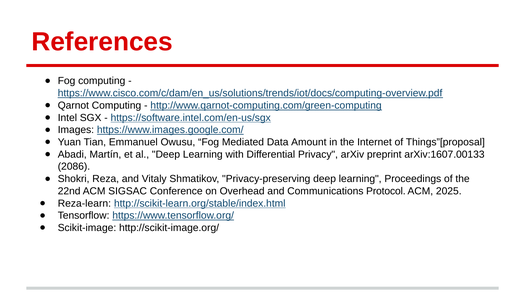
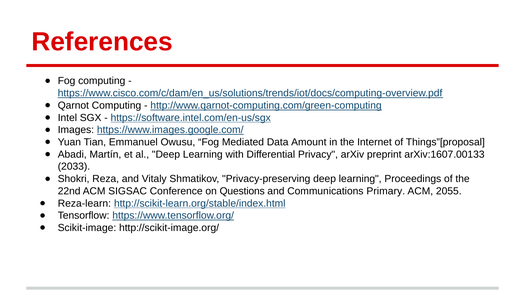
2086: 2086 -> 2033 (74, 167)
Overhead: Overhead -> Questions (242, 191)
Protocol: Protocol -> Primary (386, 191)
2025: 2025 -> 2055 (449, 191)
